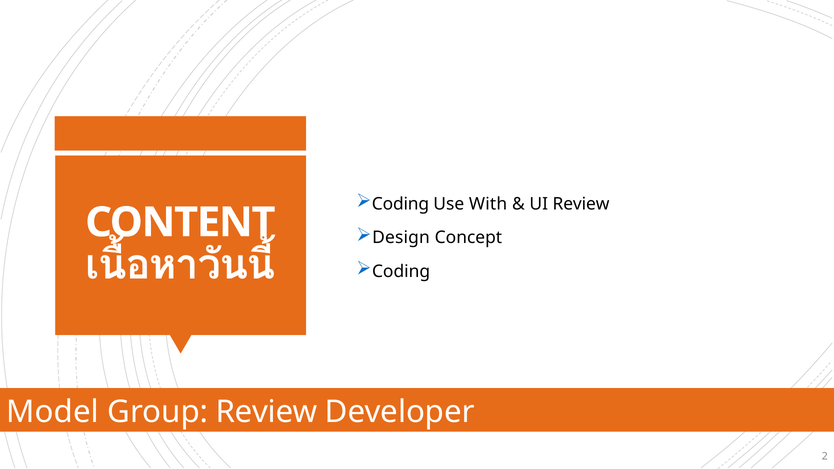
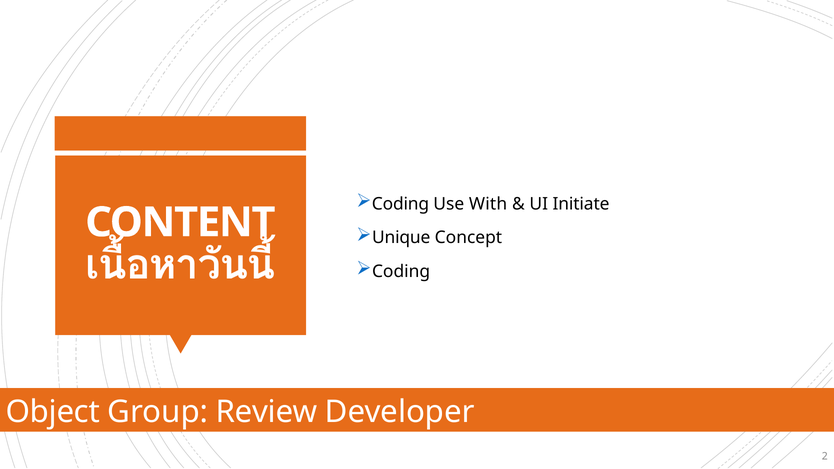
UI Review: Review -> Initiate (581, 204)
Design: Design -> Unique (401, 238)
Model: Model -> Object (53, 412)
